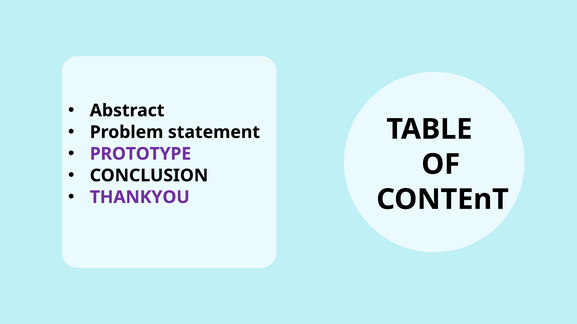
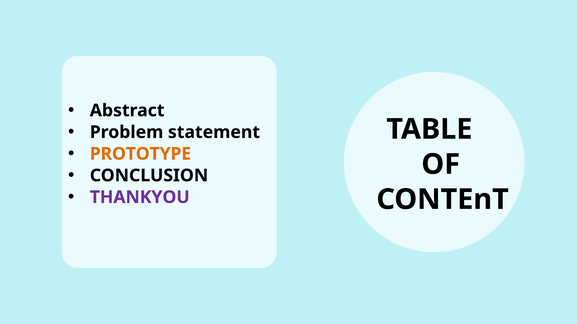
PROTOTYPE colour: purple -> orange (140, 154)
